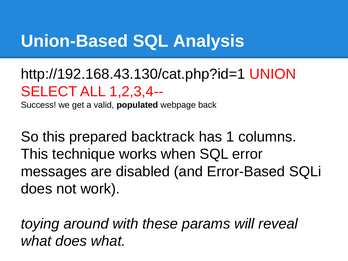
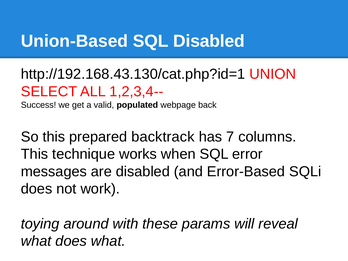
SQL Analysis: Analysis -> Disabled (209, 41)
1: 1 -> 7 (230, 137)
